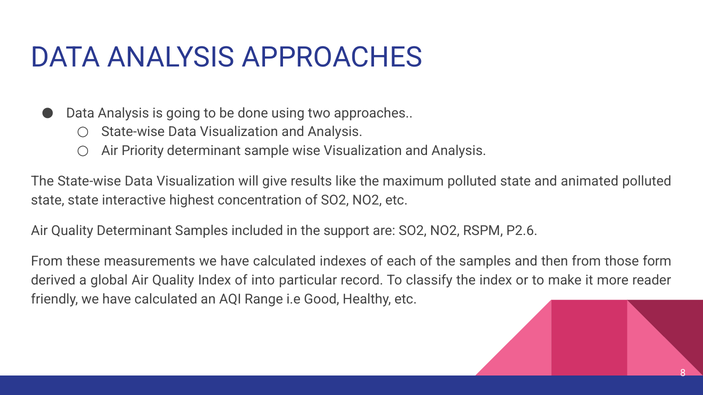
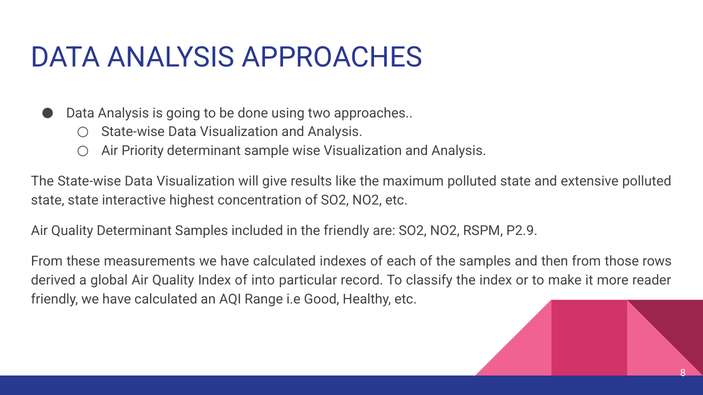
animated: animated -> extensive (590, 182)
the support: support -> friendly (346, 231)
P2.6: P2.6 -> P2.9 (522, 231)
form: form -> rows (657, 262)
